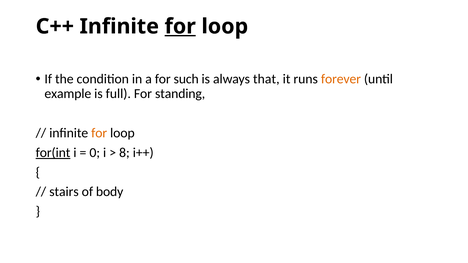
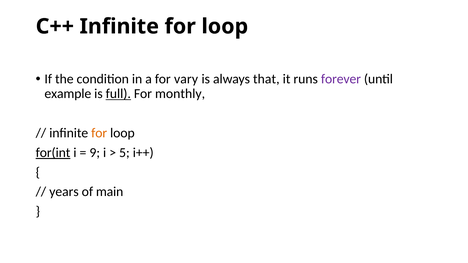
for underline: present -> none (180, 26)
such: such -> vary (186, 79)
forever colour: orange -> purple (341, 79)
full underline: none -> present (118, 94)
standing: standing -> monthly (180, 94)
0: 0 -> 9 (95, 153)
8: 8 -> 5 (124, 153)
stairs: stairs -> years (64, 192)
body: body -> main (110, 192)
